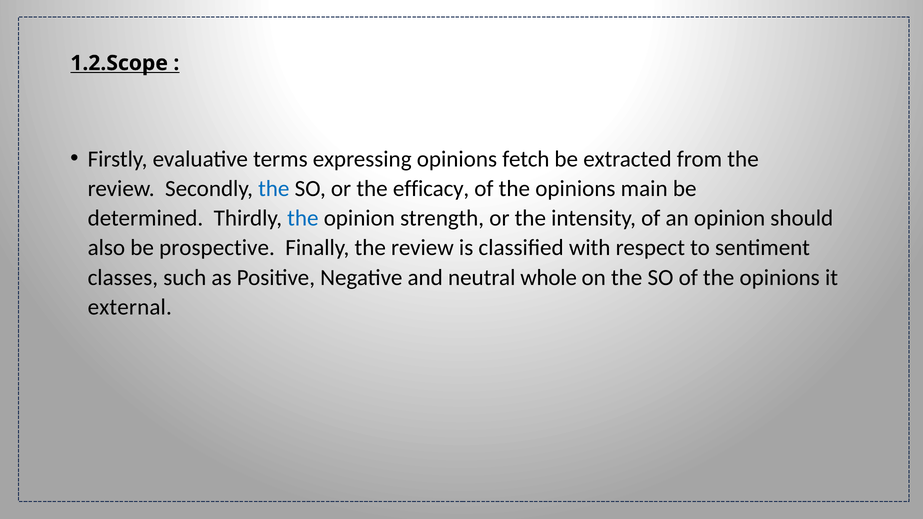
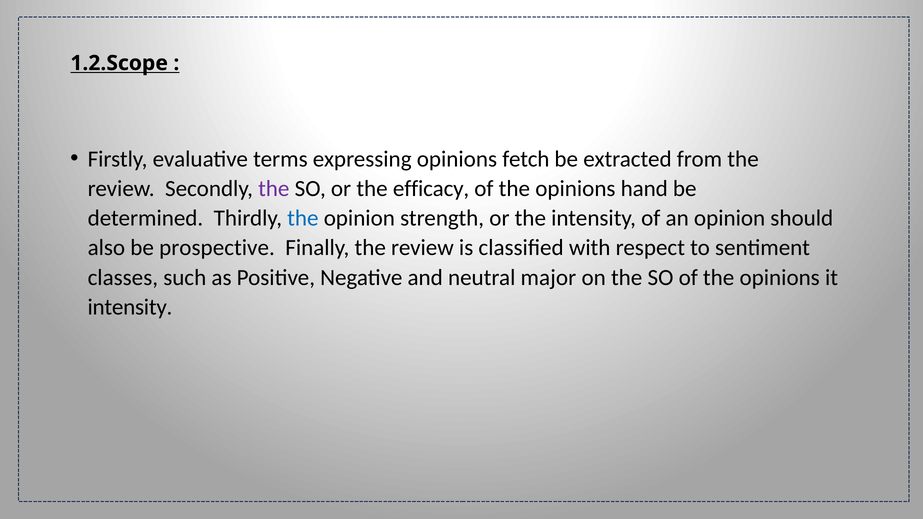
the colour: blue -> purple (274, 189)
main: main -> hand (644, 189)
whole: whole -> major (548, 278)
external: external -> intensity (130, 307)
